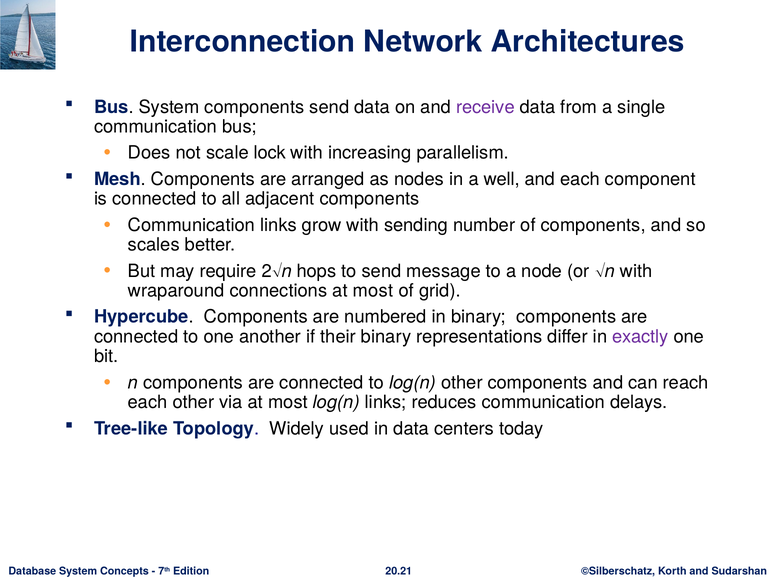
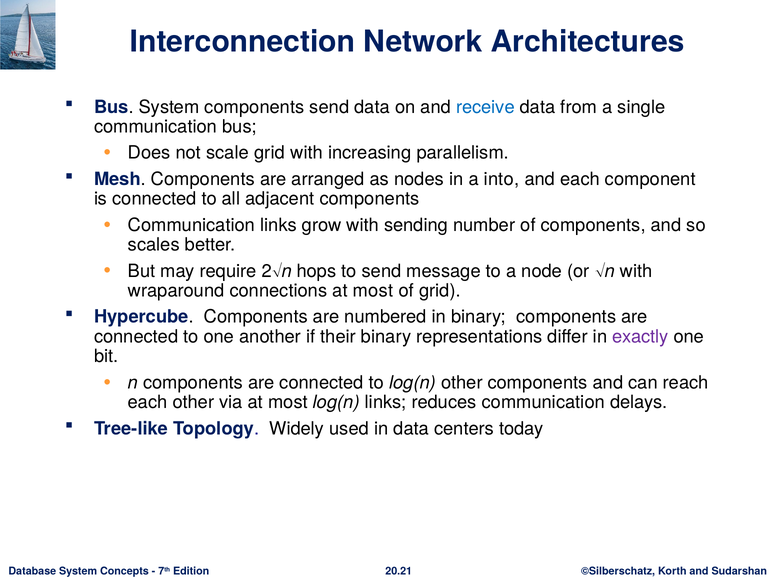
receive colour: purple -> blue (485, 107)
scale lock: lock -> grid (270, 153)
well: well -> into (502, 179)
